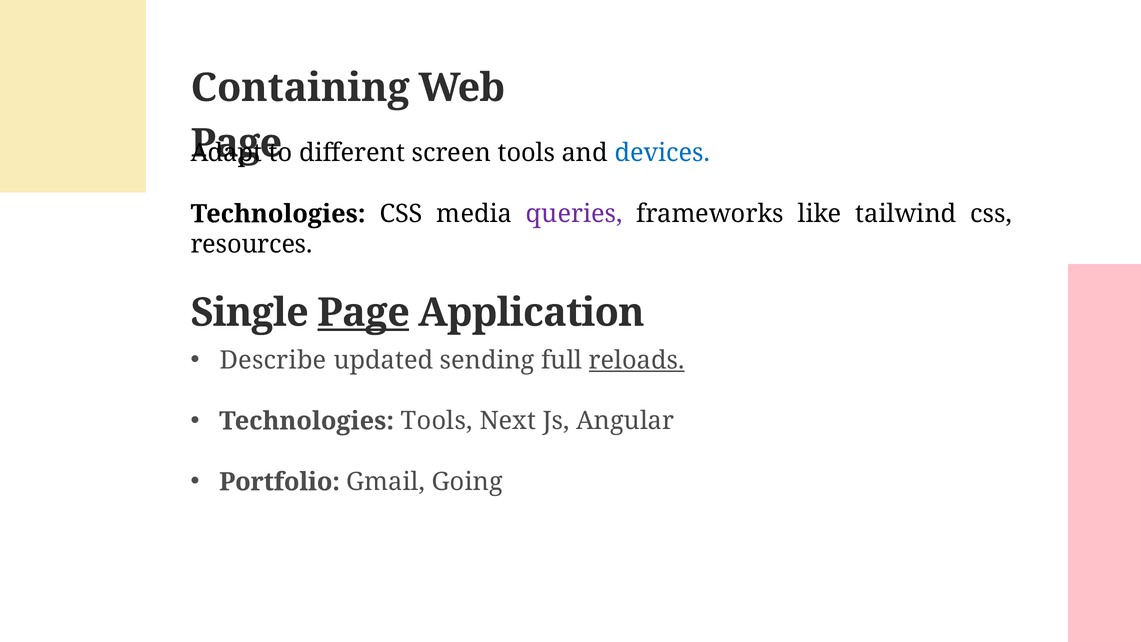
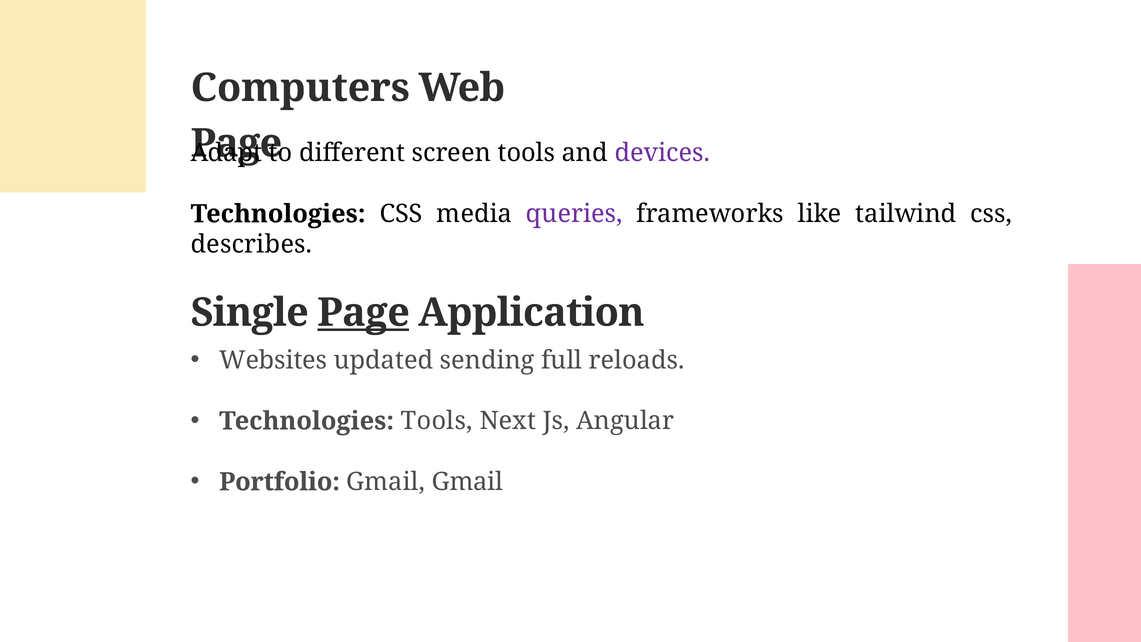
Containing: Containing -> Computers (300, 88)
devices colour: blue -> purple (662, 153)
resources: resources -> describes (251, 244)
Describe: Describe -> Websites (273, 360)
reloads underline: present -> none (637, 360)
Gmail Going: Going -> Gmail (467, 482)
